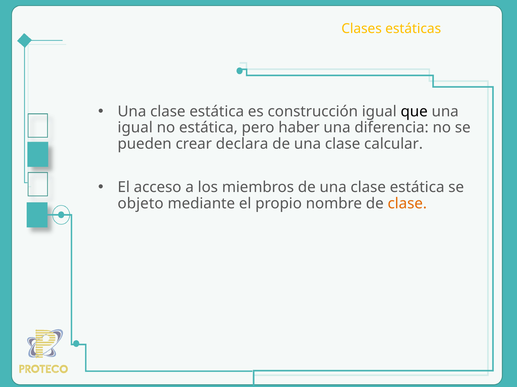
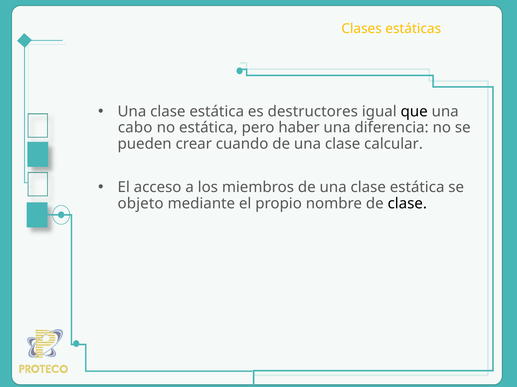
construcción: construcción -> destructores (313, 112)
igual: igual -> cabo (135, 128)
declara: declara -> cuando (242, 144)
clase colour: orange -> black (407, 204)
